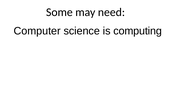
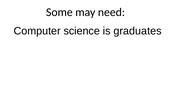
computing: computing -> graduates (138, 31)
